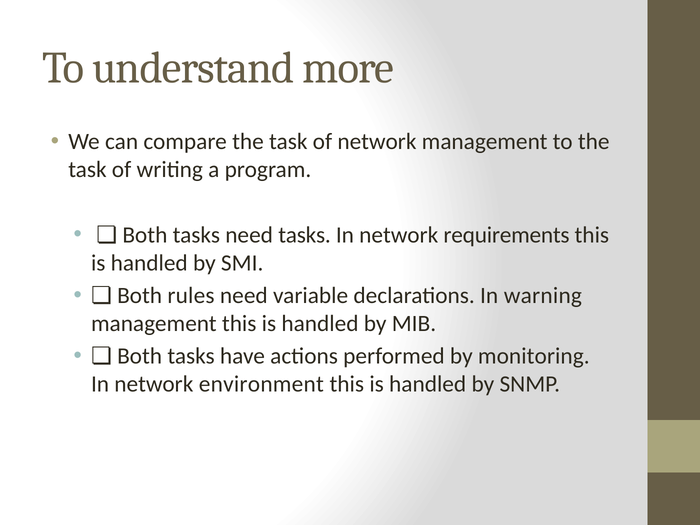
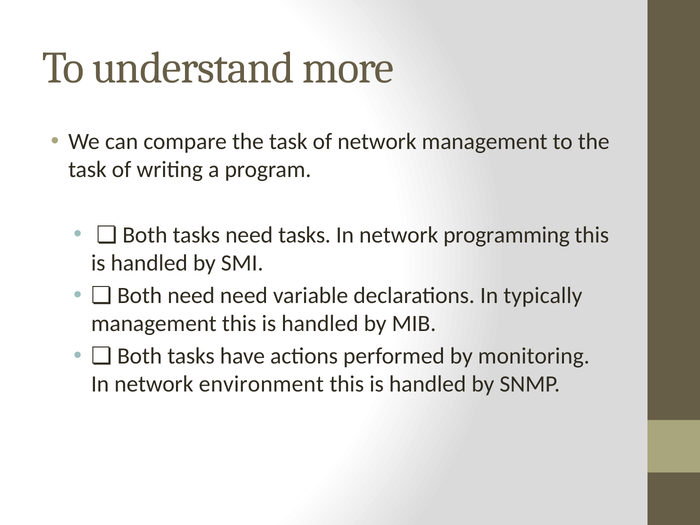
requirements: requirements -> programming (507, 235)
rules: rules -> need (191, 296)
warning: warning -> typically (543, 296)
